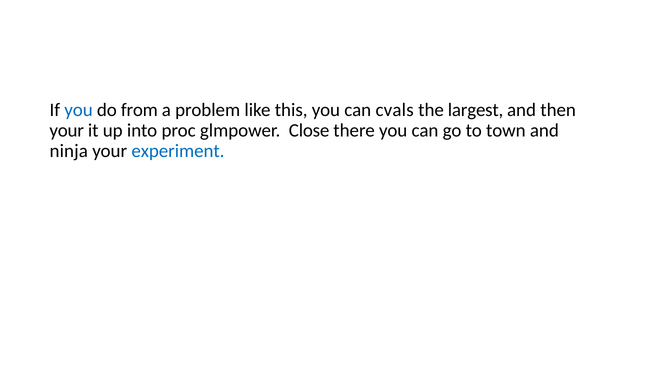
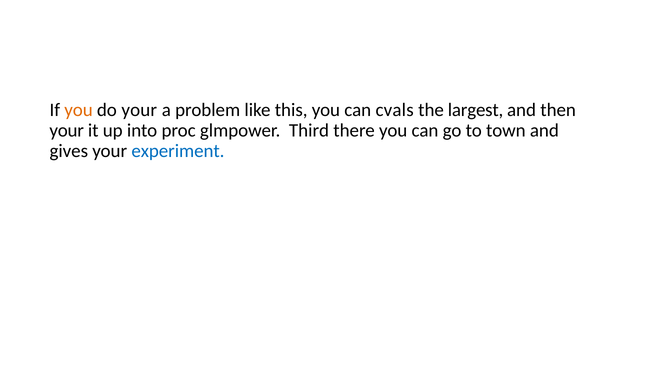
you colour: blue -> orange (79, 110)
do from: from -> your (139, 110)
Close: Close -> Third (309, 130)
ninja: ninja -> gives (69, 151)
